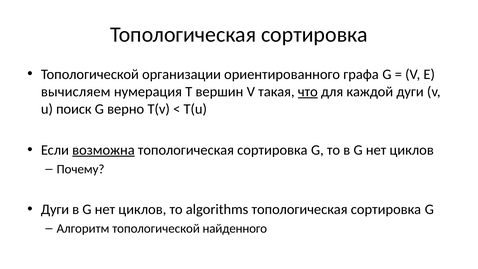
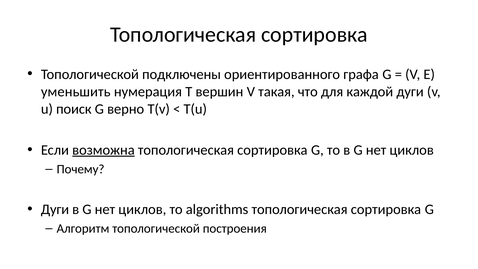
организации: организации -> подключены (182, 74)
вычисляем: вычисляем -> уменьшить (76, 92)
что underline: present -> none (308, 92)
найденного: найденного -> построения (235, 228)
